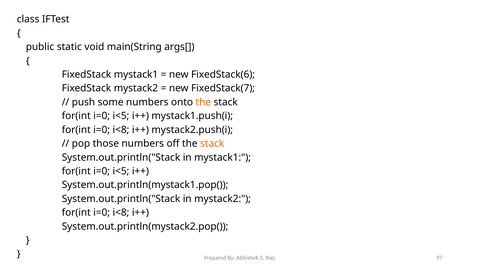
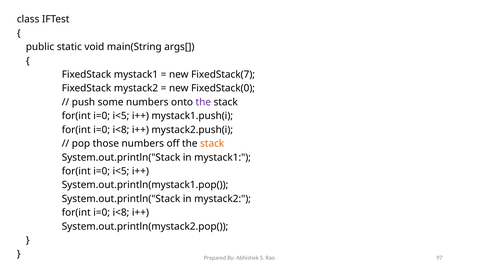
FixedStack(6: FixedStack(6 -> FixedStack(7 (223, 74)
FixedStack(7: FixedStack(7 -> FixedStack(0 (223, 88)
the colour: orange -> purple (203, 102)
